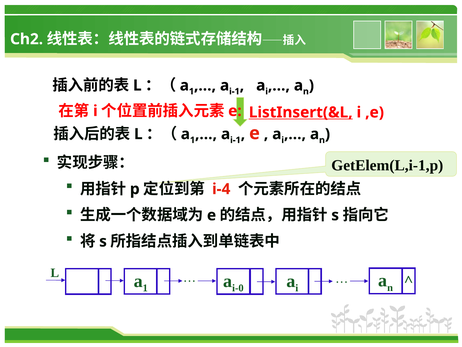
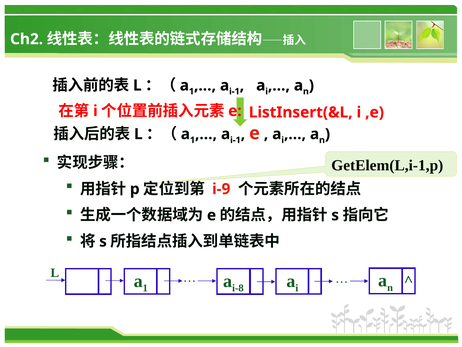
ListInsert(&L underline: present -> none (301, 112)
i-4: i-4 -> i-9 (221, 189)
i-0: i-0 -> i-8 (238, 288)
